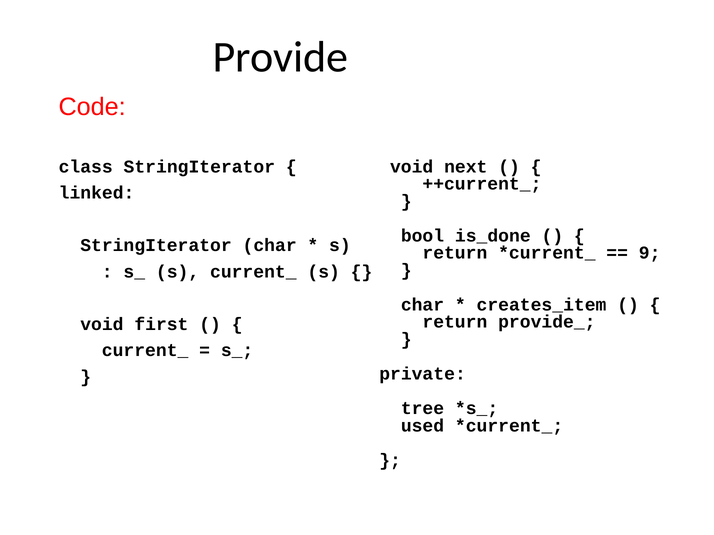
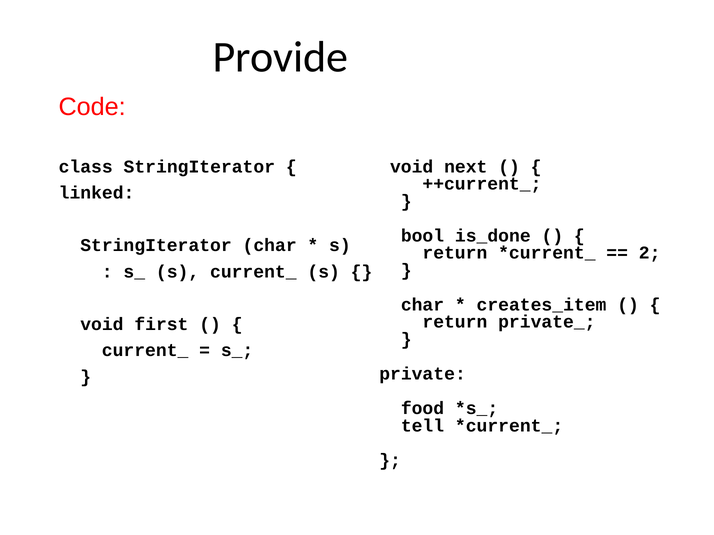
9: 9 -> 2 (650, 253)
provide_: provide_ -> private_ (547, 322)
tree: tree -> food (422, 409)
used: used -> tell (422, 426)
